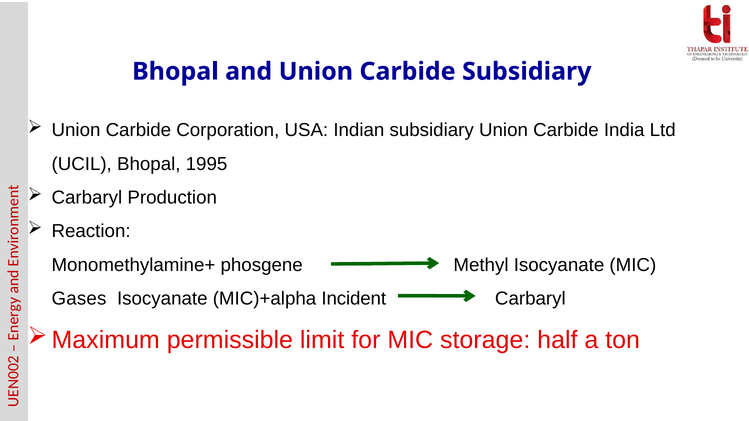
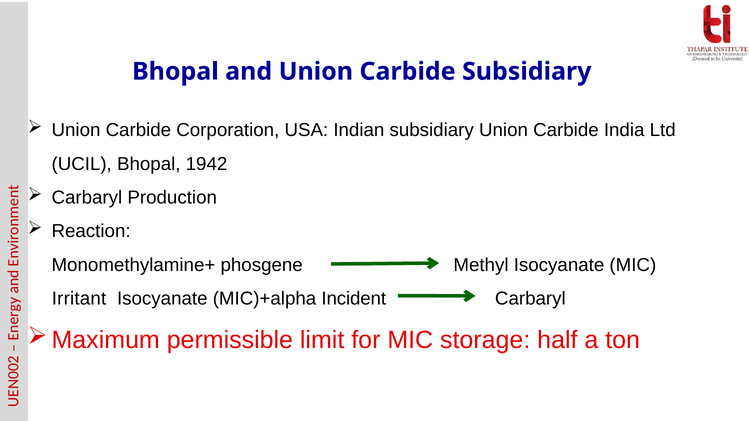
1995: 1995 -> 1942 (207, 164)
Gases: Gases -> Irritant (79, 299)
